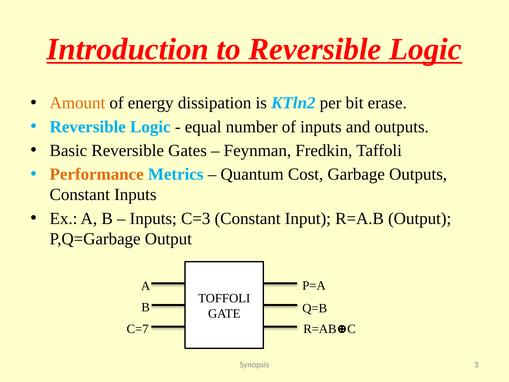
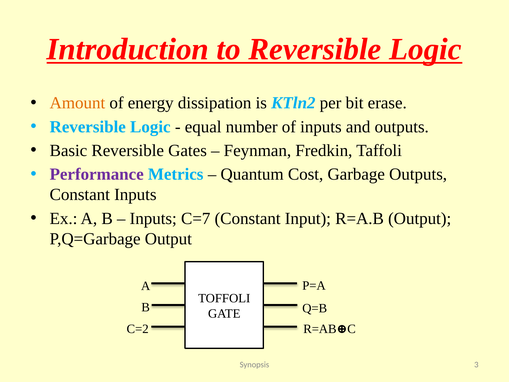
Performance colour: orange -> purple (97, 174)
C=3: C=3 -> C=7 (196, 218)
C=7: C=7 -> C=2 (138, 329)
